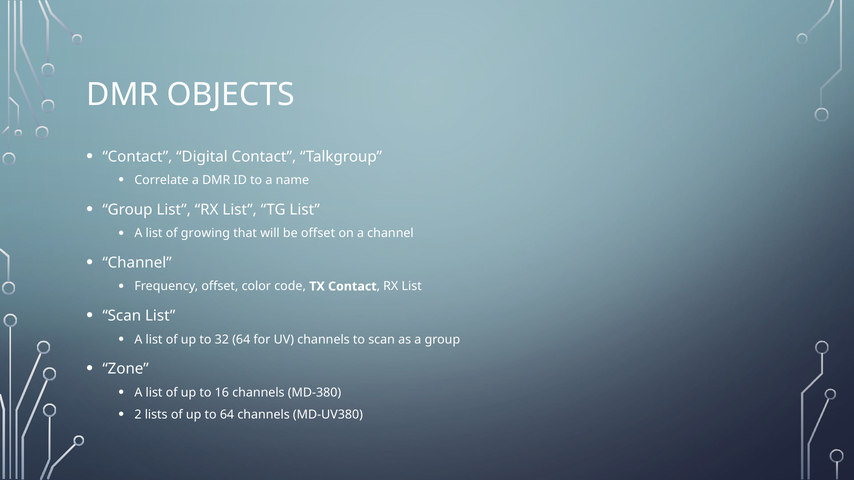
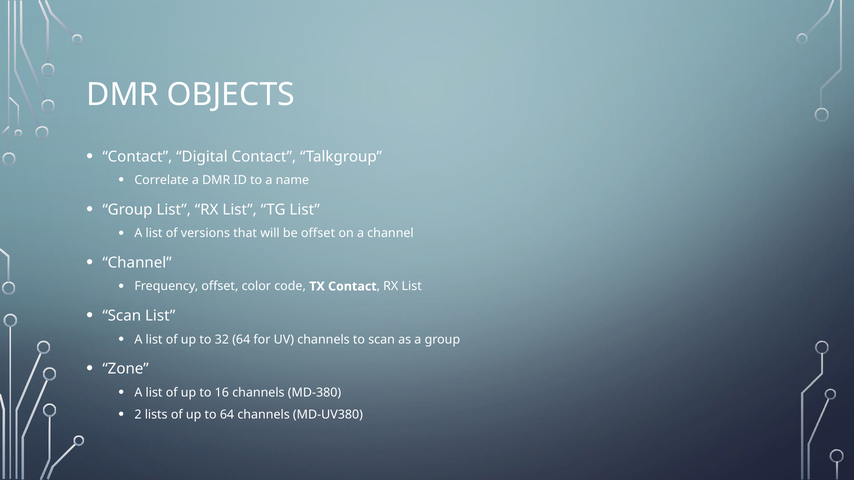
growing: growing -> versions (205, 234)
